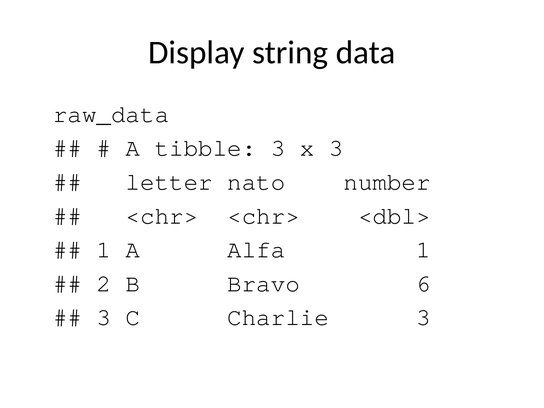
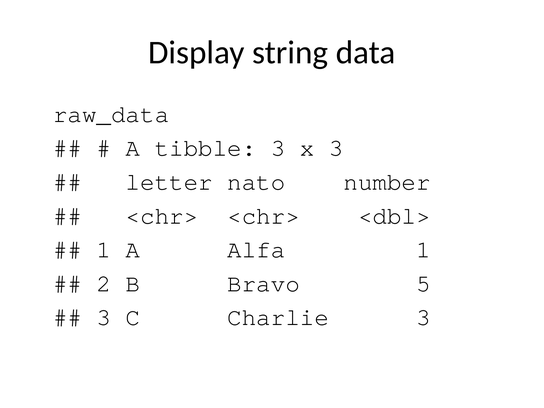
6: 6 -> 5 (423, 283)
